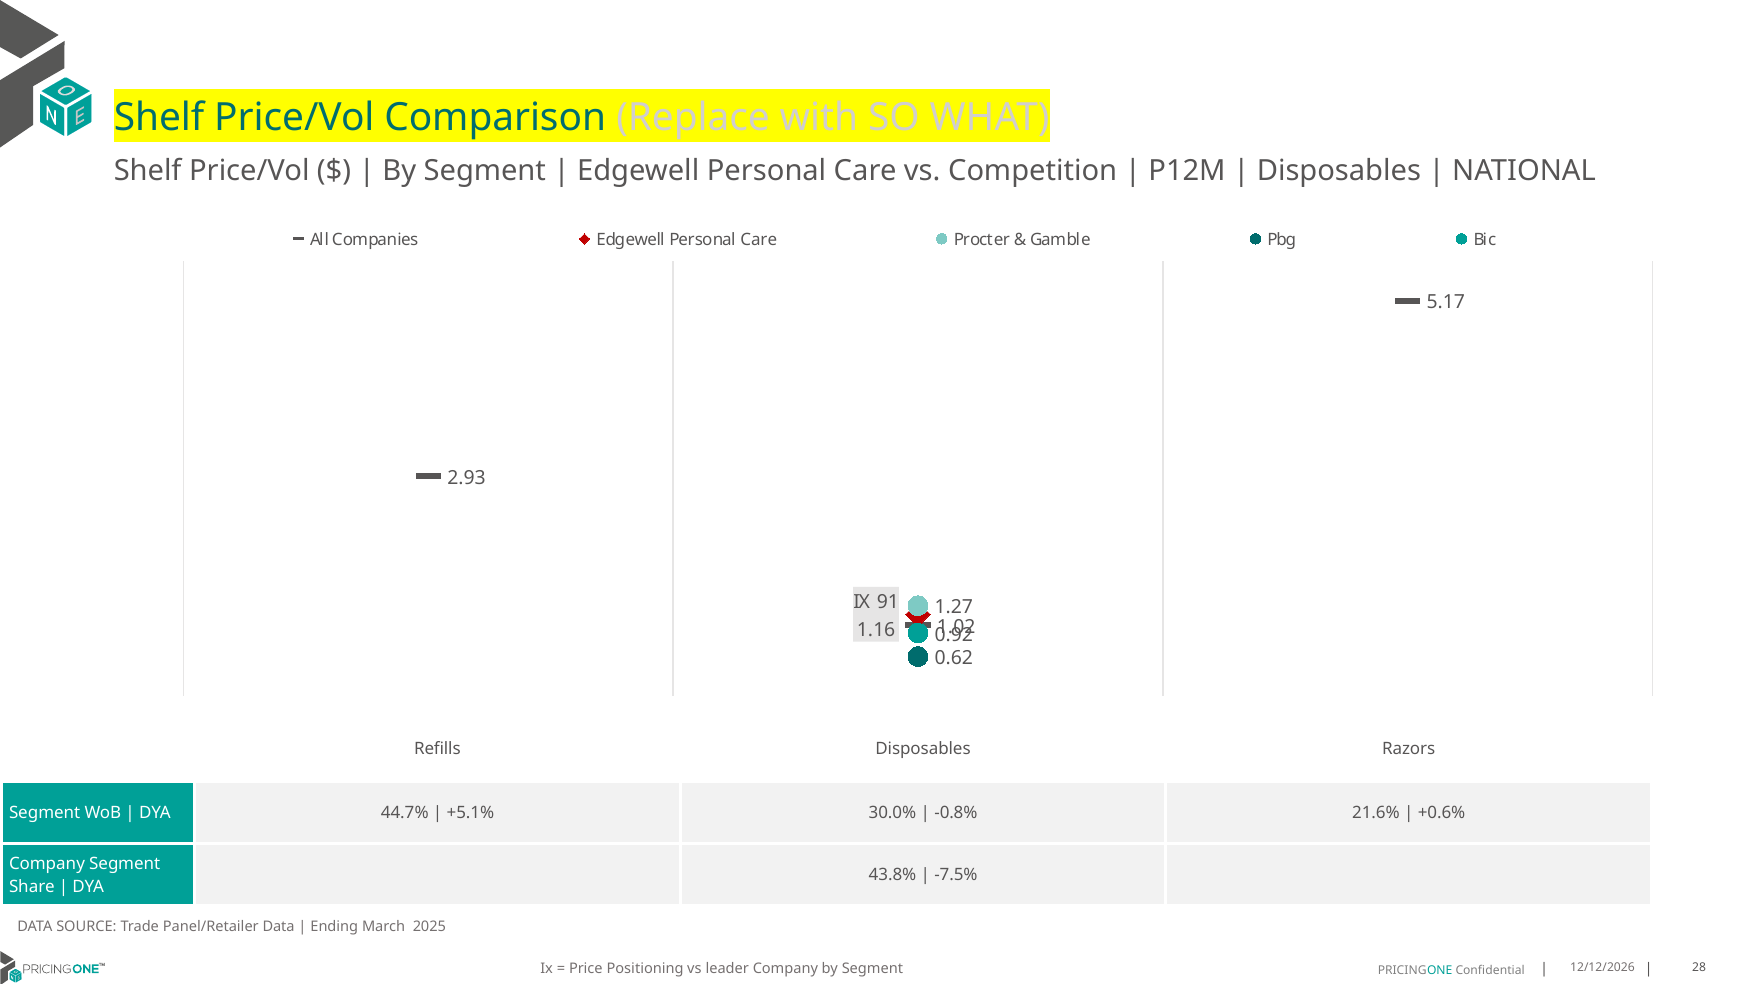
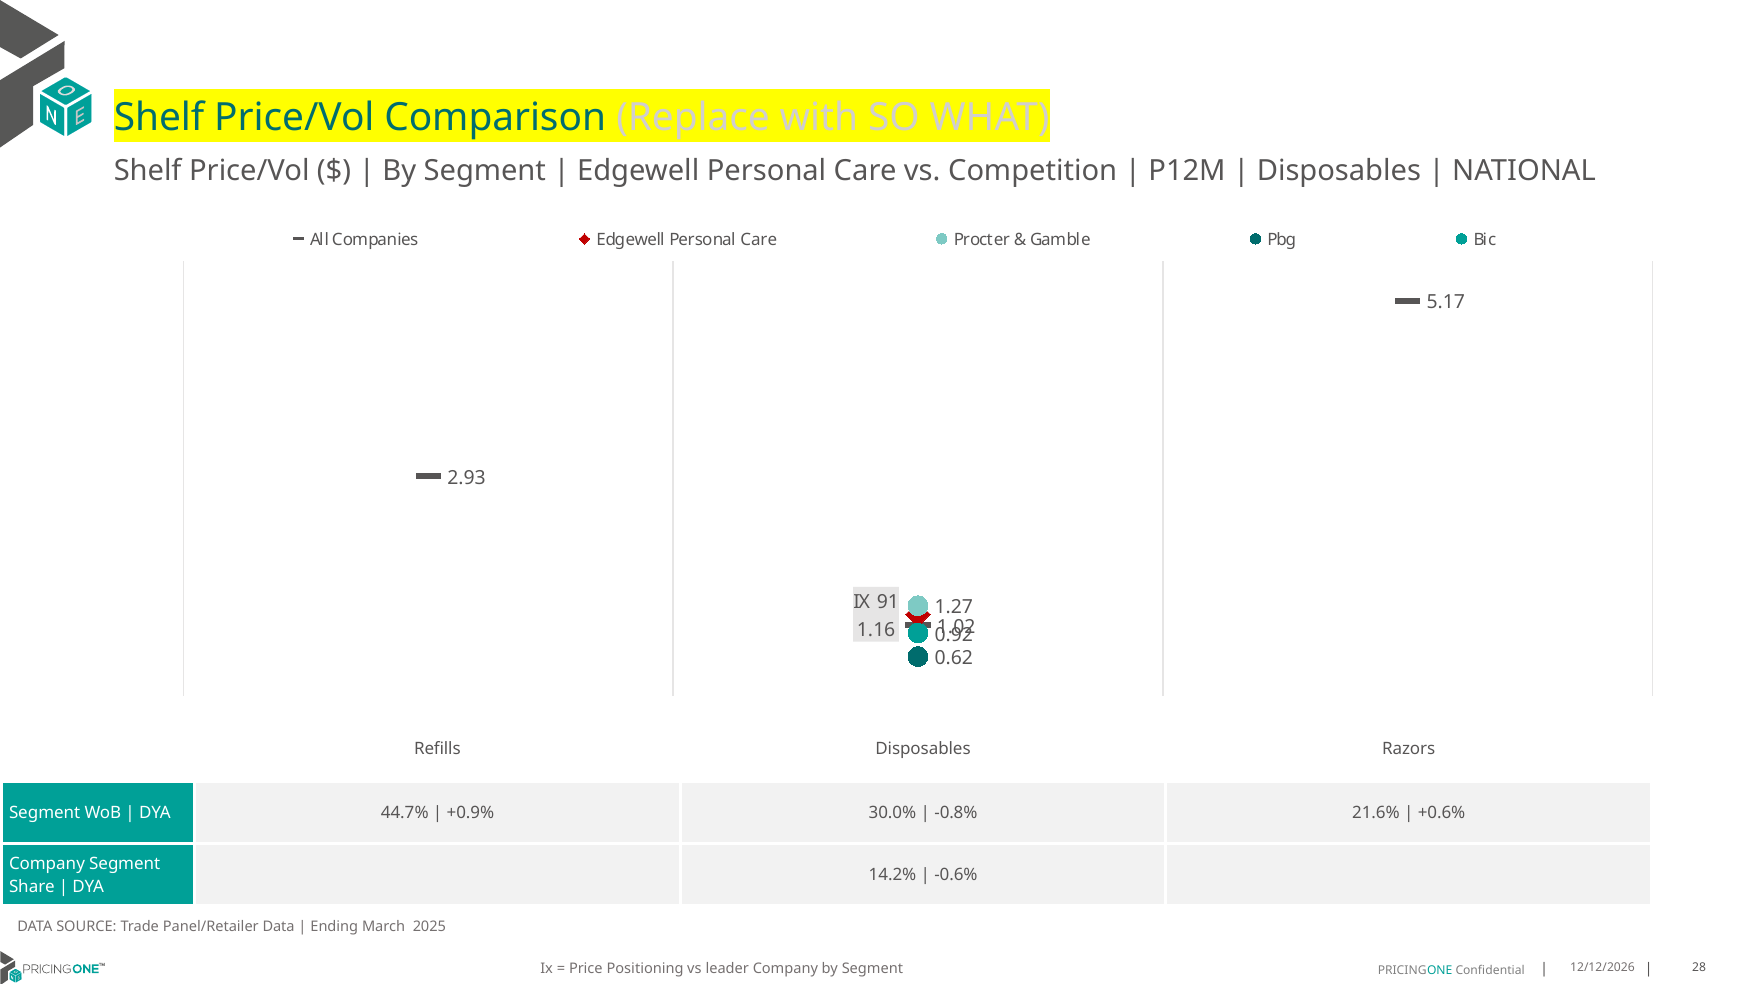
+5.1%: +5.1% -> +0.9% (470, 813)
43.8%: 43.8% -> 14.2% (892, 875)
-7.5%: -7.5% -> -0.6% (956, 875)
